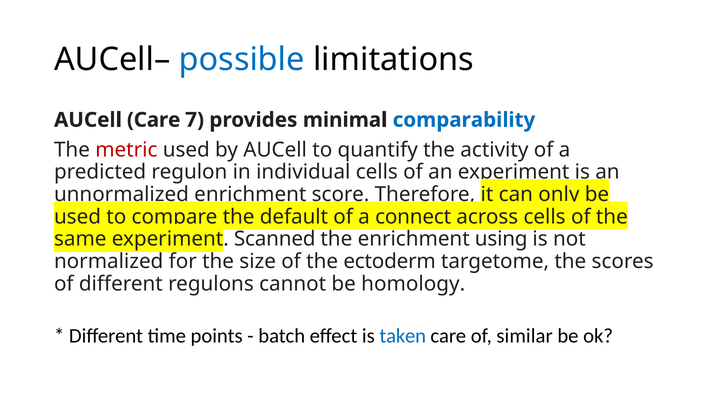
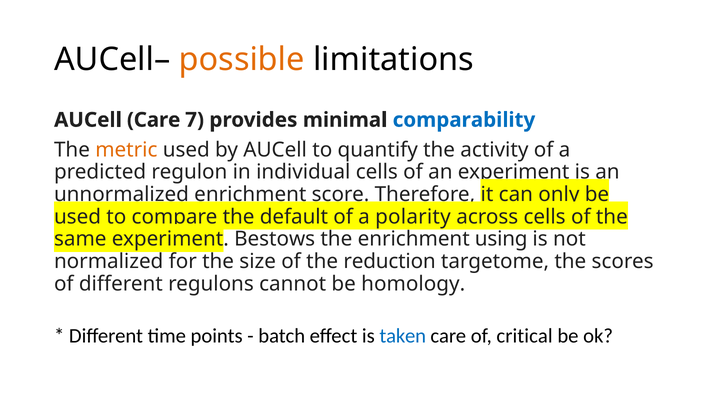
possible colour: blue -> orange (242, 60)
metric colour: red -> orange (126, 150)
connect: connect -> polarity (413, 217)
Scanned: Scanned -> Bestows (275, 239)
ectoderm: ectoderm -> reduction (390, 261)
similar: similar -> critical (525, 336)
